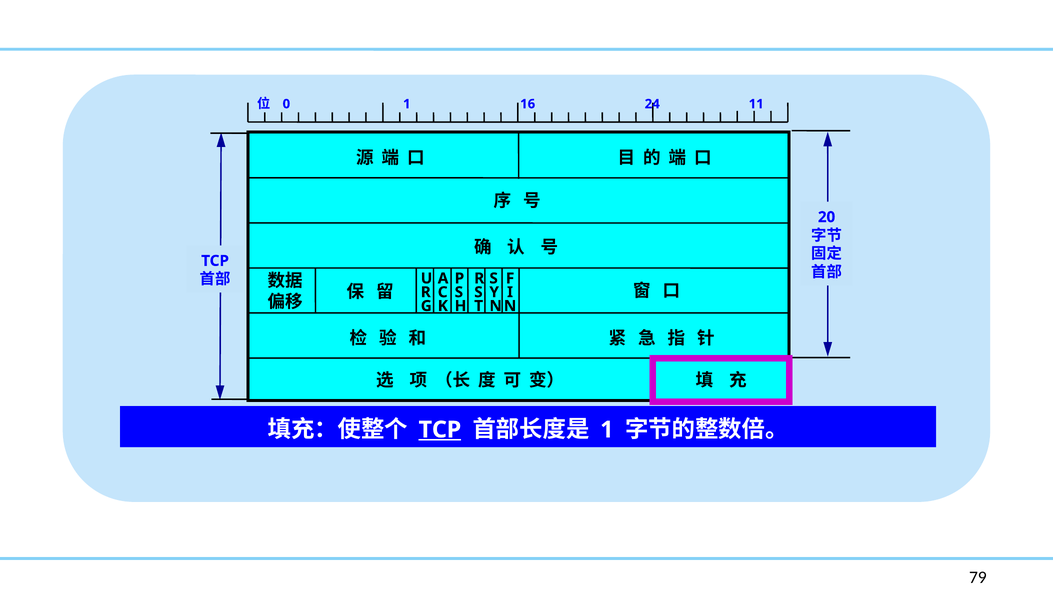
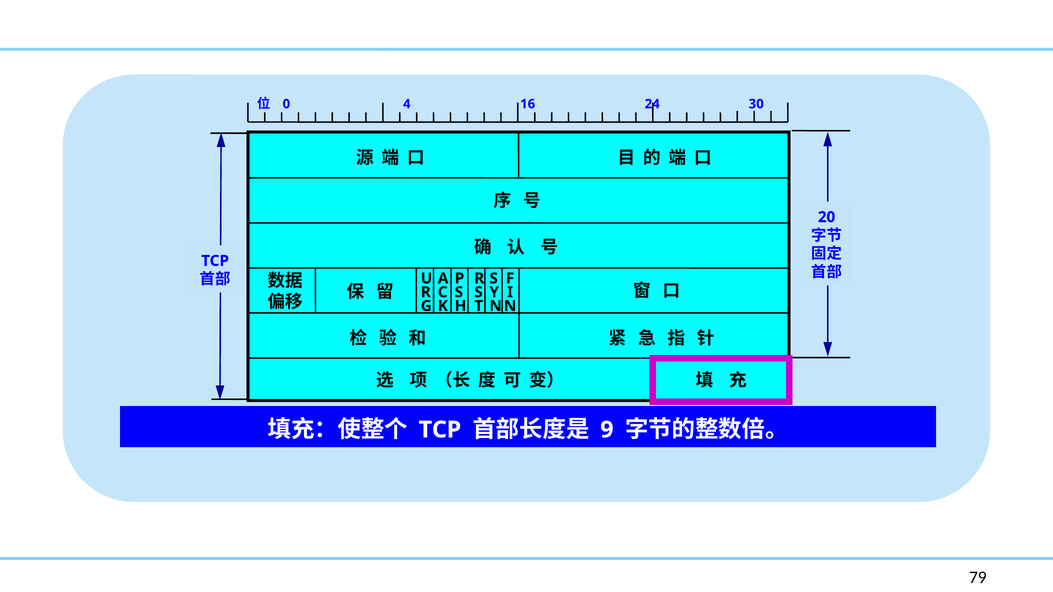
0 1: 1 -> 4 (407, 104)
11: 11 -> 30 (756, 104)
TCP underline: present -> none (440, 430)
1: 1 -> 9 (607, 430)
